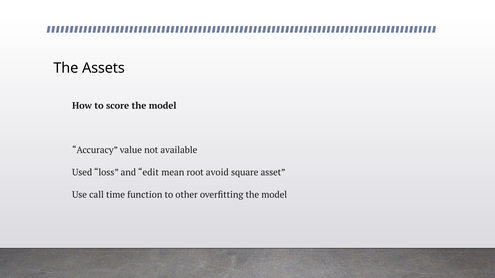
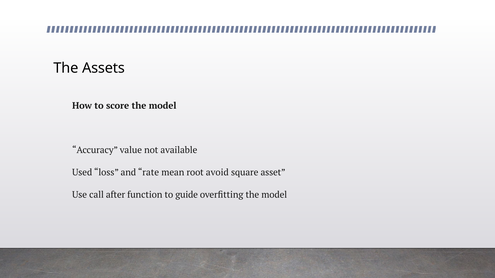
edit: edit -> rate (148, 173)
time: time -> after (116, 195)
other: other -> guide (187, 195)
